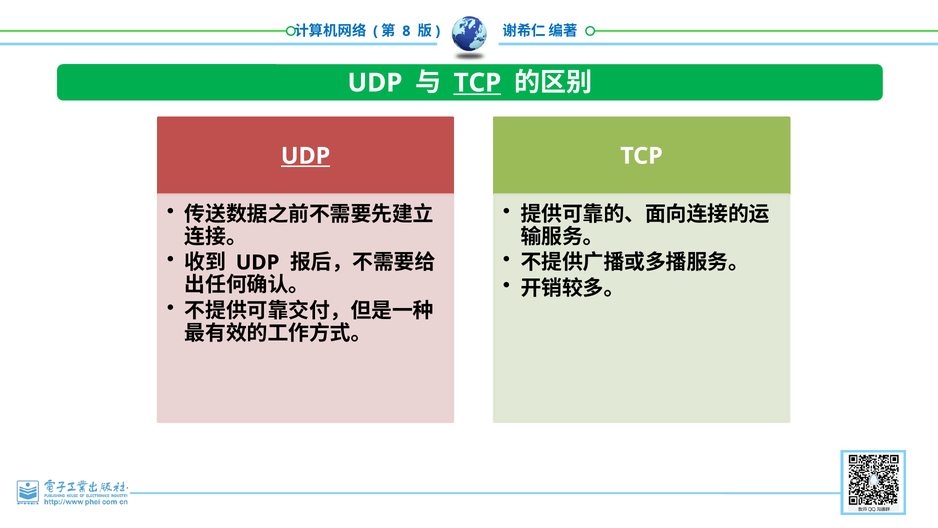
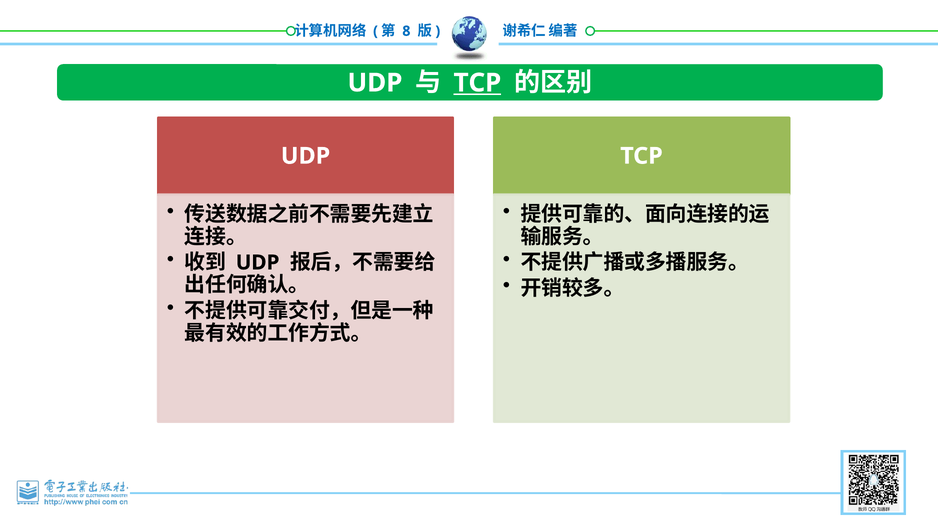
UDP underline: present -> none (306, 156)
